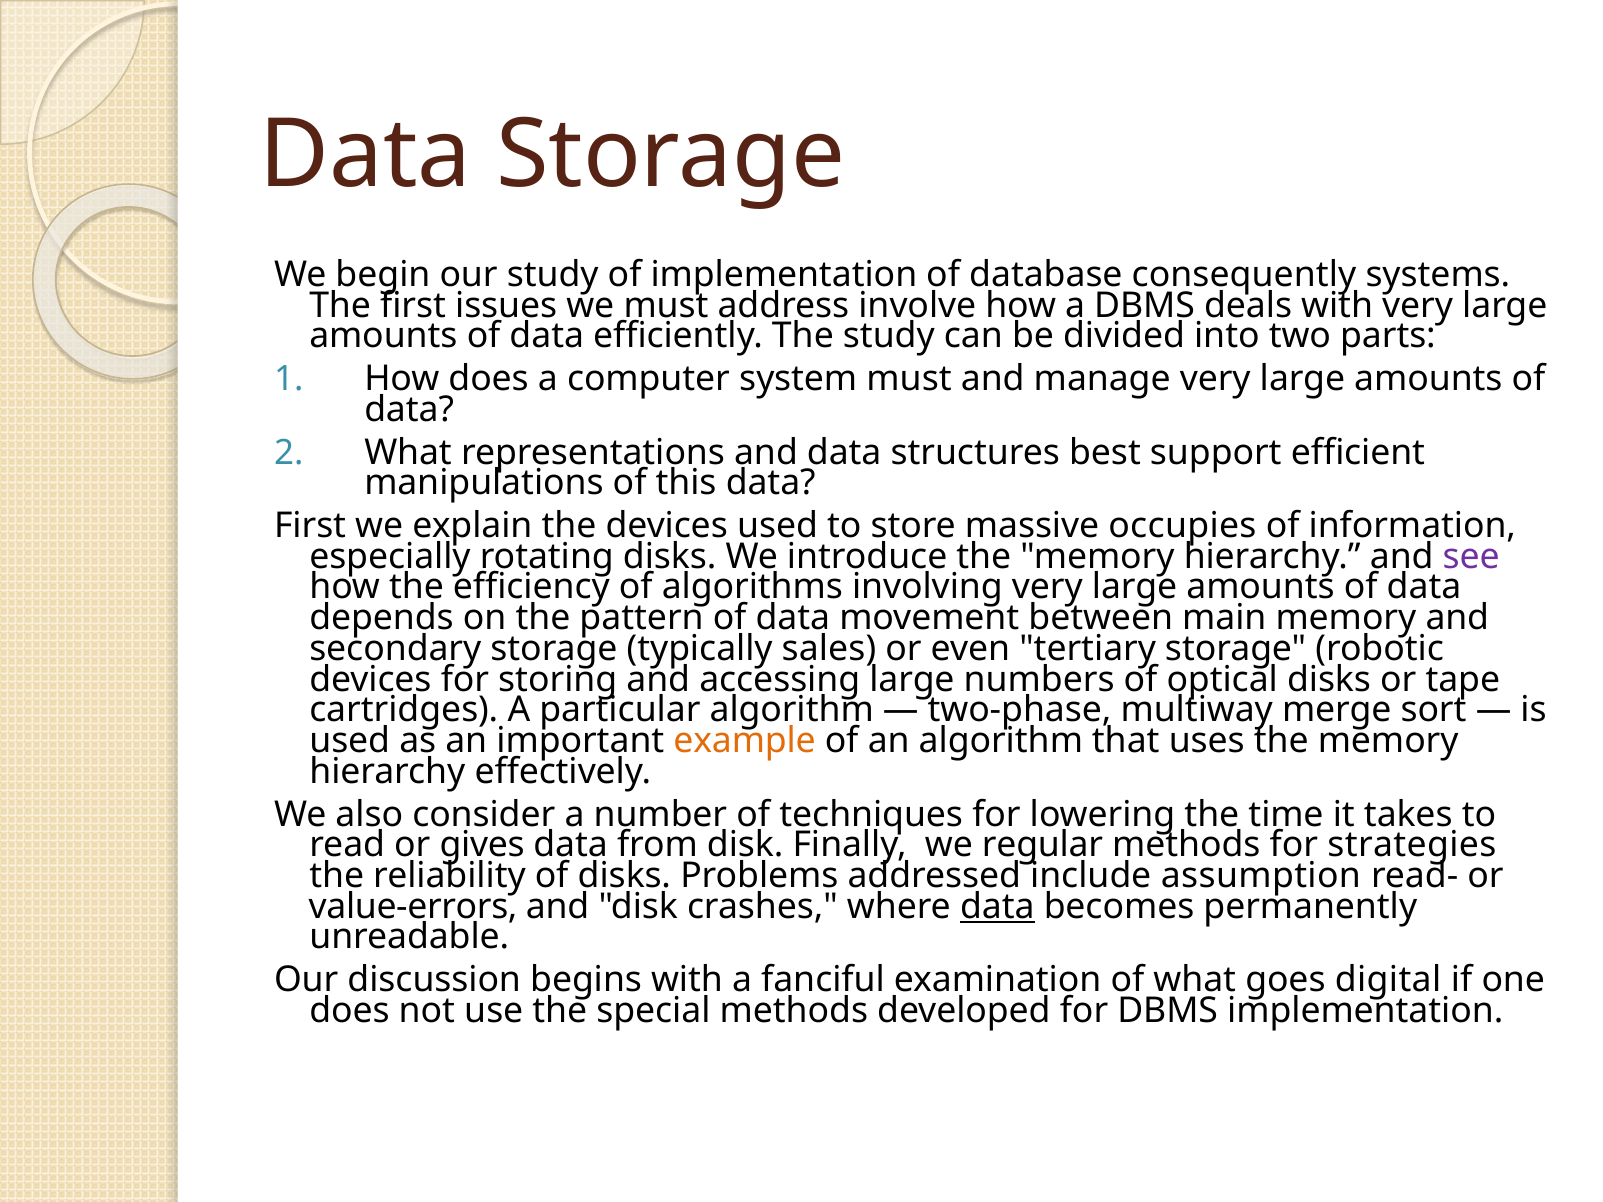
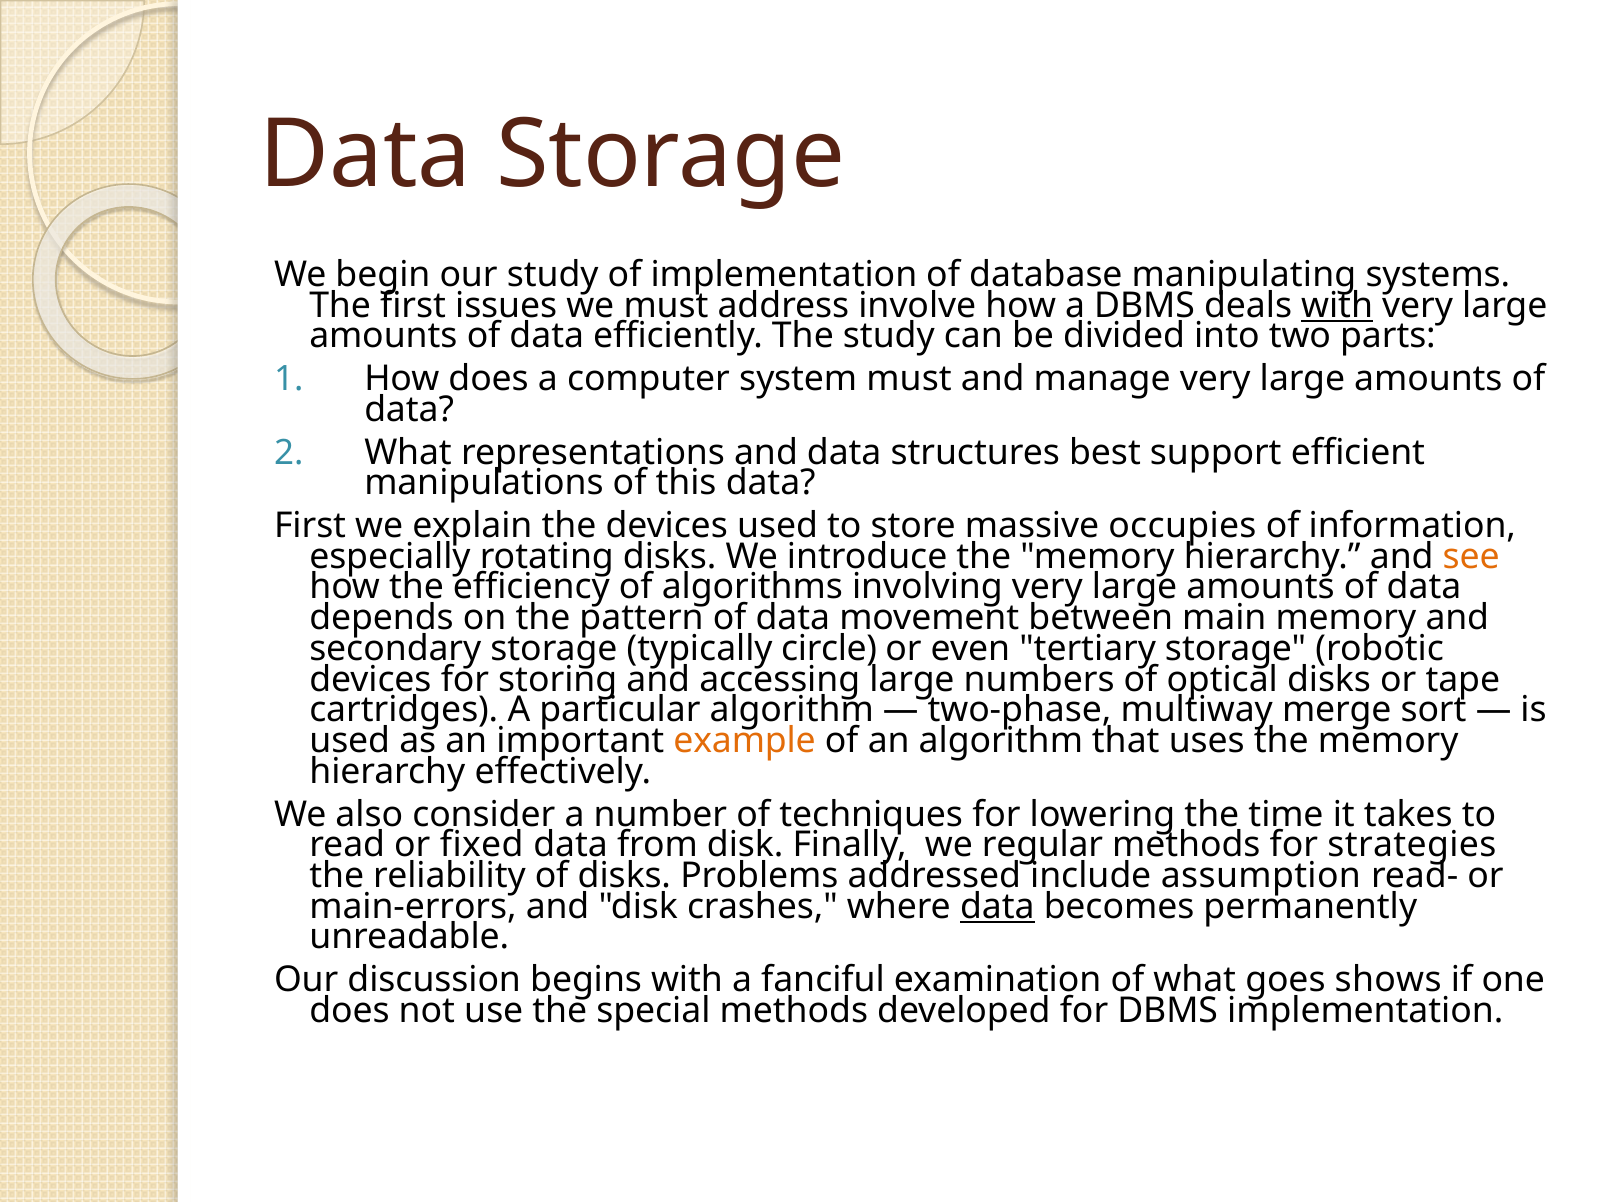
consequently: consequently -> manipulating (1244, 275)
with underline: none -> present (1337, 305)
see colour: purple -> orange (1471, 557)
sales: sales -> circle (829, 649)
gives: gives -> fixed (482, 845)
value-errors: value-errors -> main-errors (413, 907)
digital: digital -> shows (1388, 980)
